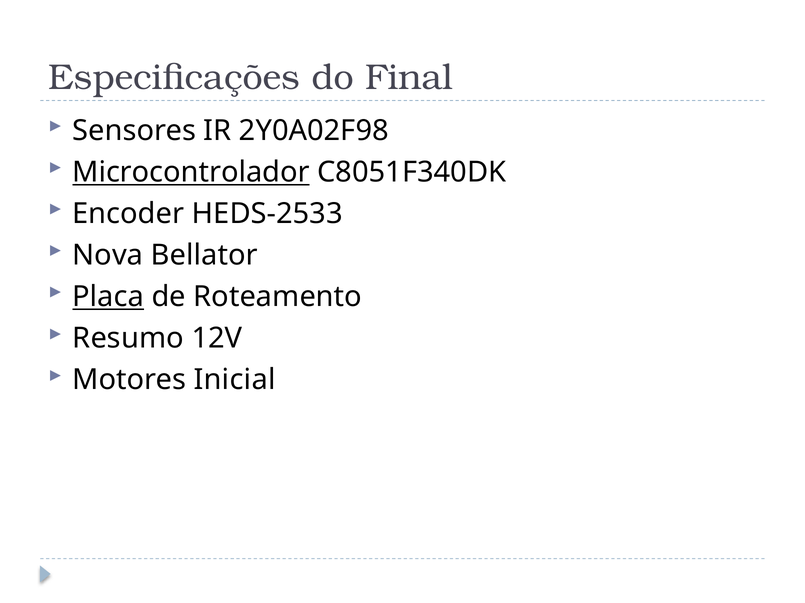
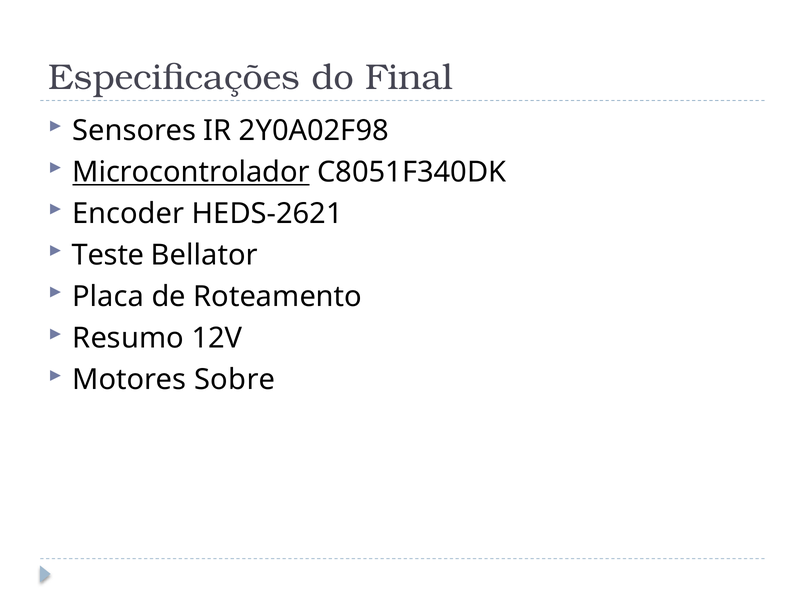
HEDS-2533: HEDS-2533 -> HEDS-2621 (267, 214)
Nova: Nova -> Teste (108, 256)
Placa underline: present -> none (108, 297)
Inicial: Inicial -> Sobre (235, 380)
